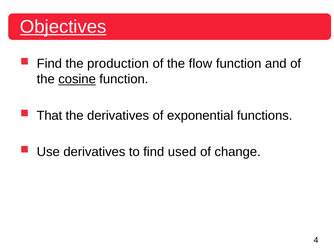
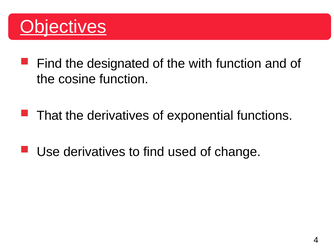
production: production -> designated (118, 64)
flow: flow -> with (200, 64)
cosine underline: present -> none (77, 79)
